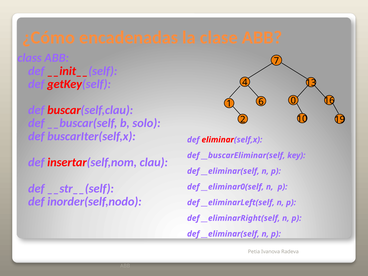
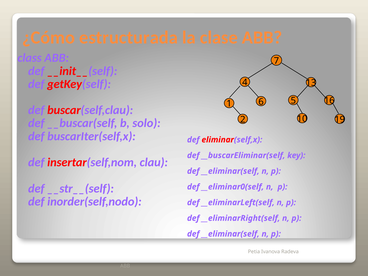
encadenadas: encadenadas -> estructurada (129, 37)
0: 0 -> 5 (293, 101)
